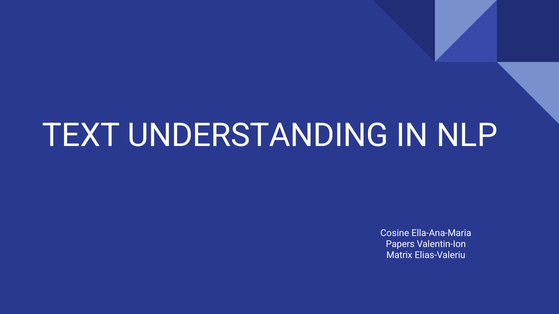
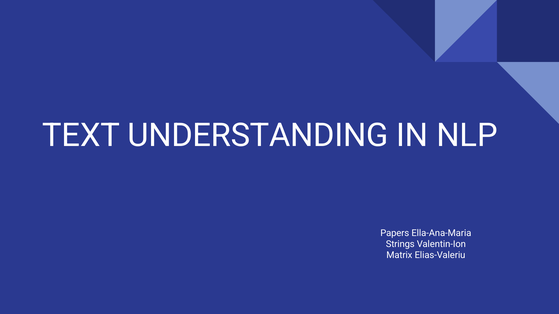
Cosine: Cosine -> Papers (395, 234)
Papers: Papers -> Strings (400, 244)
